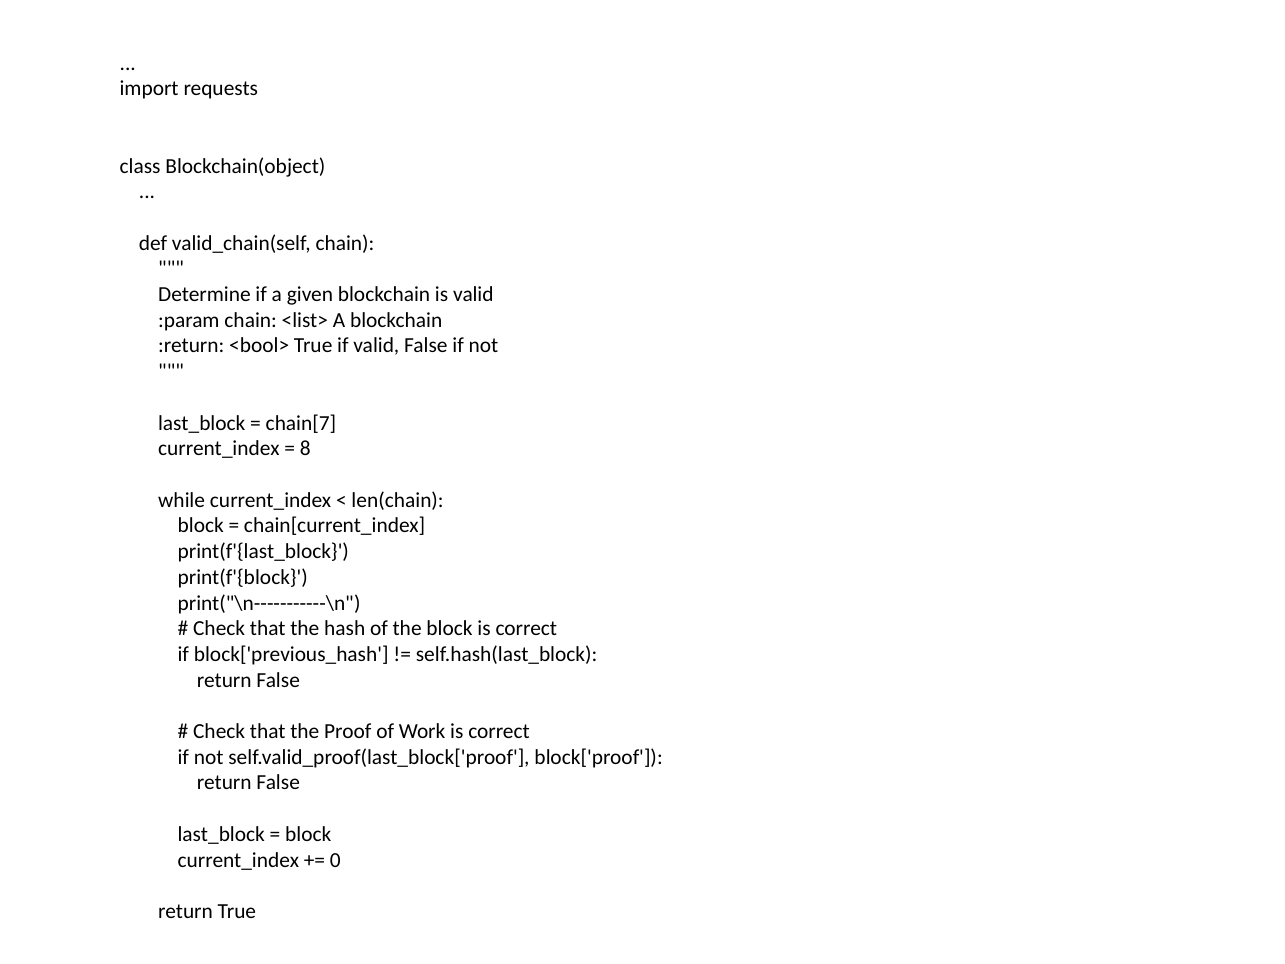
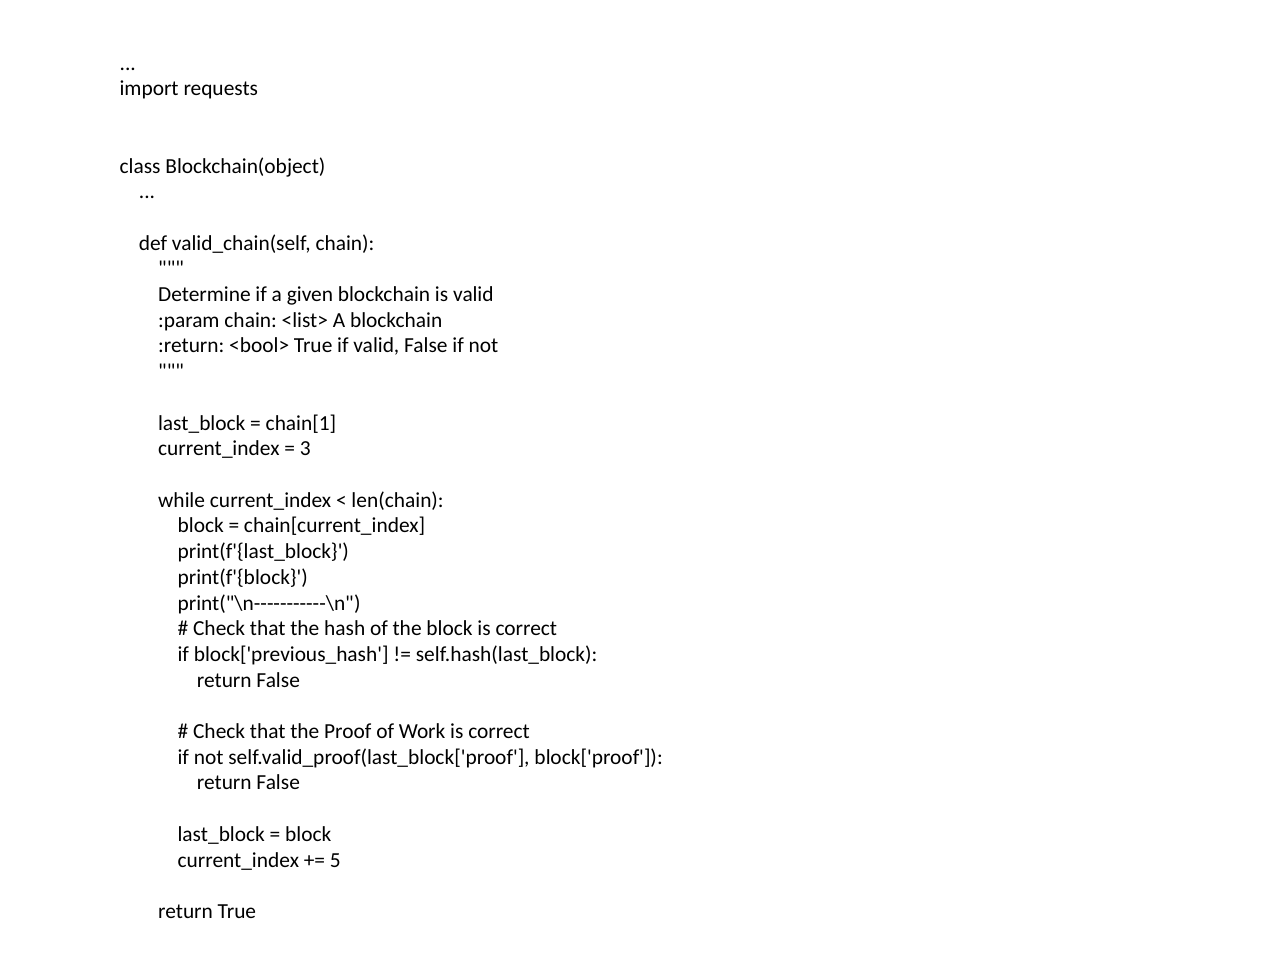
chain[7: chain[7 -> chain[1 (301, 423)
8: 8 -> 3 (305, 449)
0: 0 -> 5 (335, 860)
